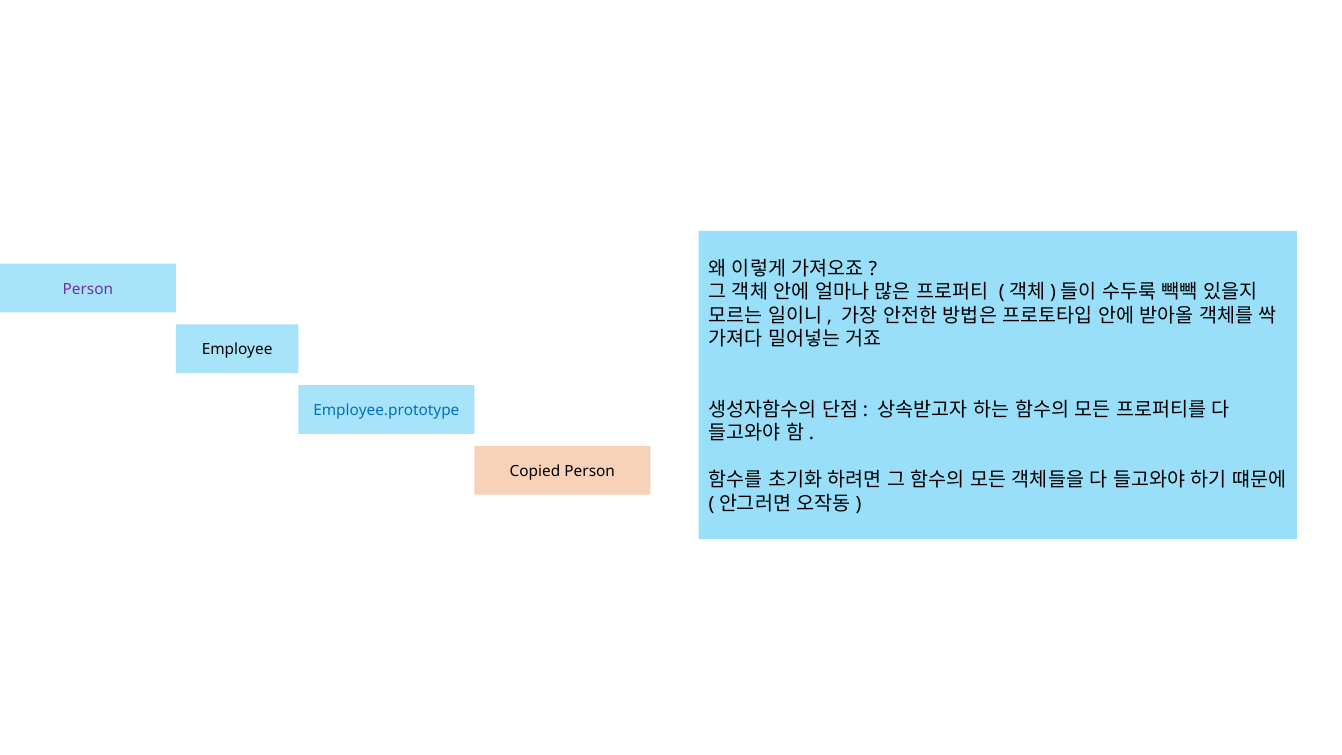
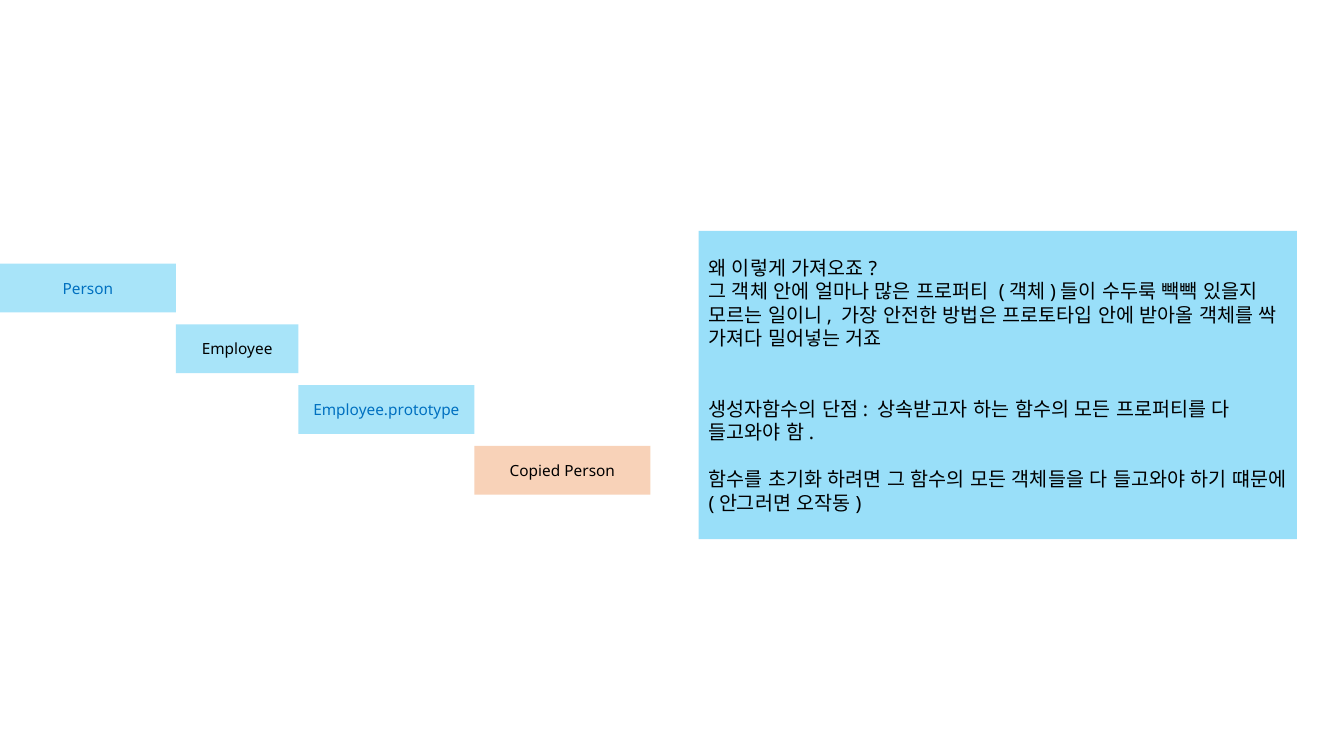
Person colour: purple -> blue (88, 289)
